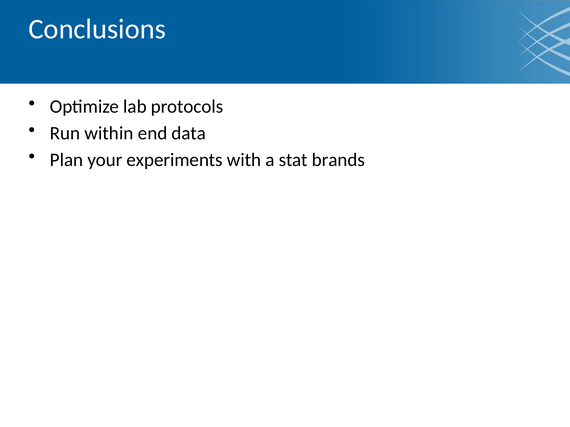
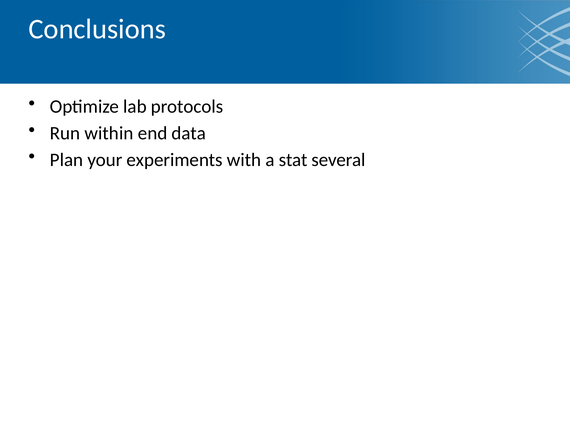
brands: brands -> several (338, 160)
